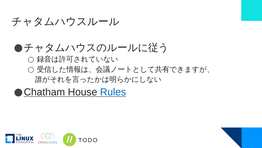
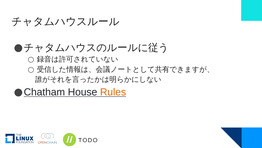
Rules colour: blue -> orange (113, 92)
